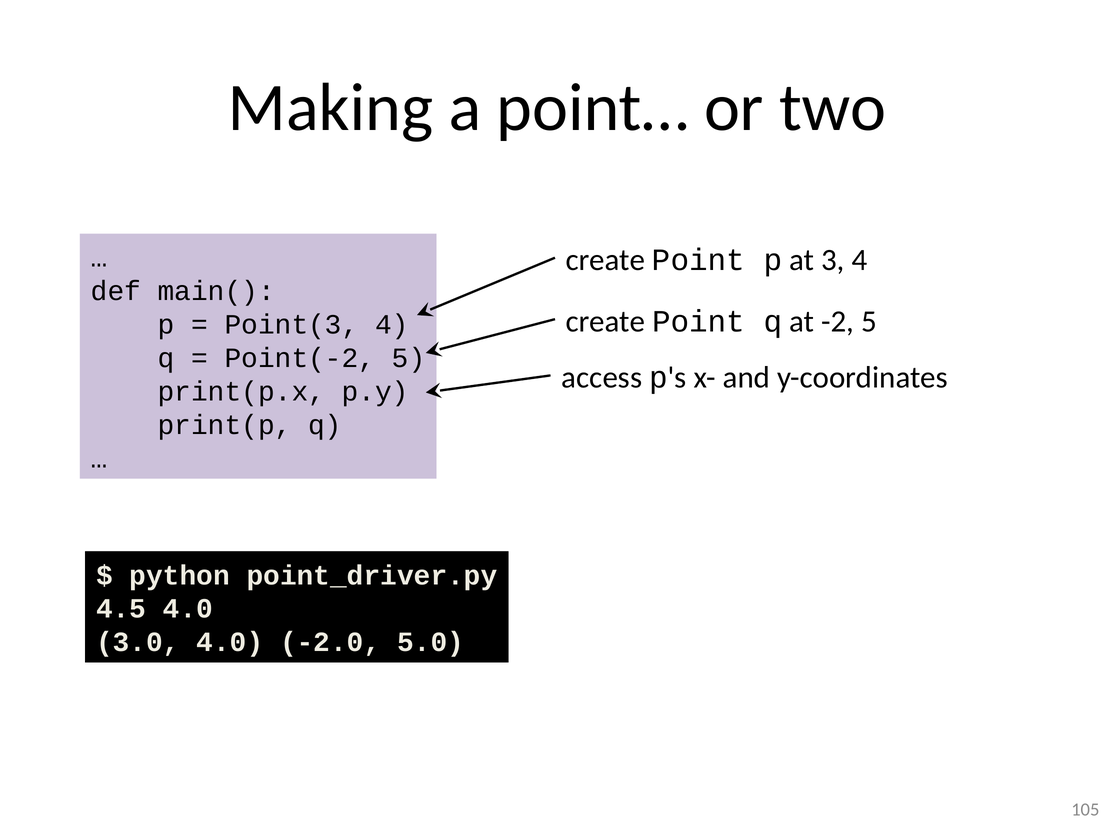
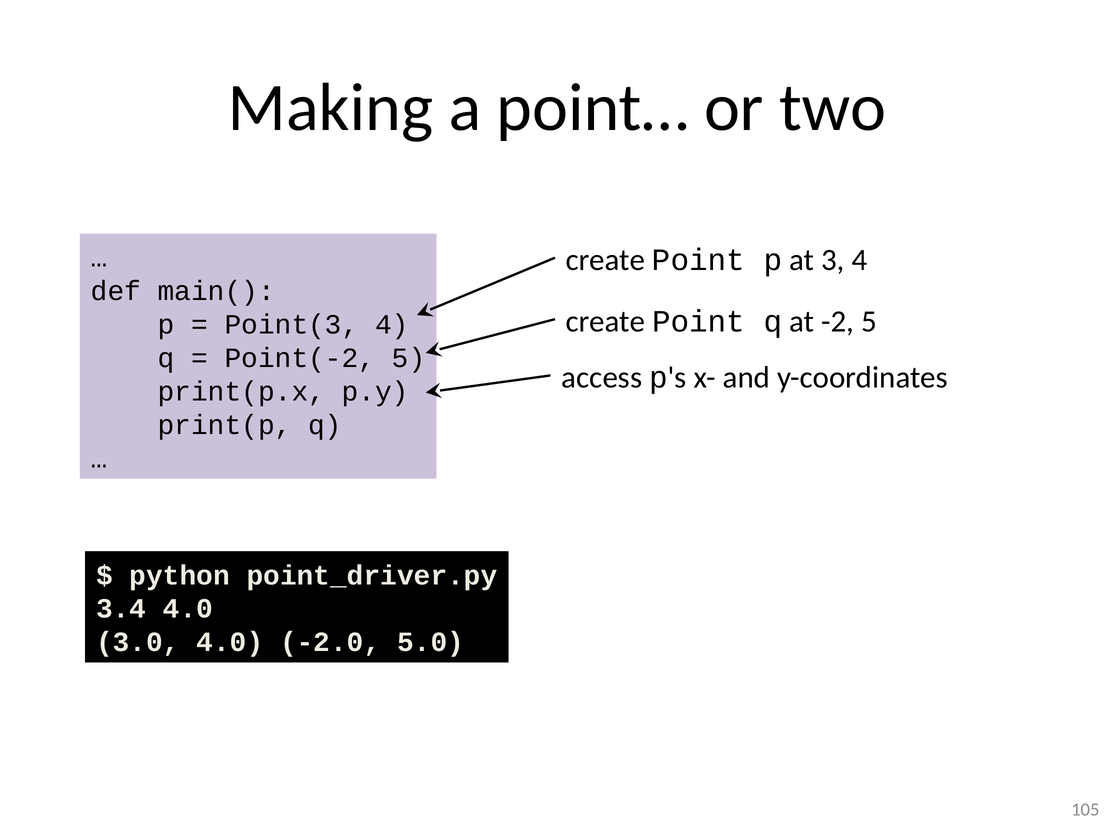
4.5: 4.5 -> 3.4 (121, 609)
